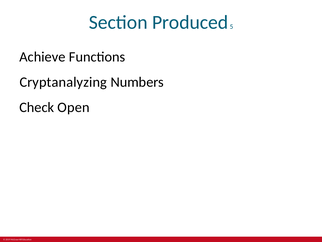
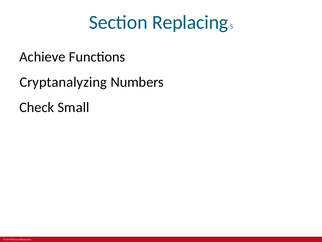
Produced: Produced -> Replacing (190, 22)
Open: Open -> Small (74, 107)
